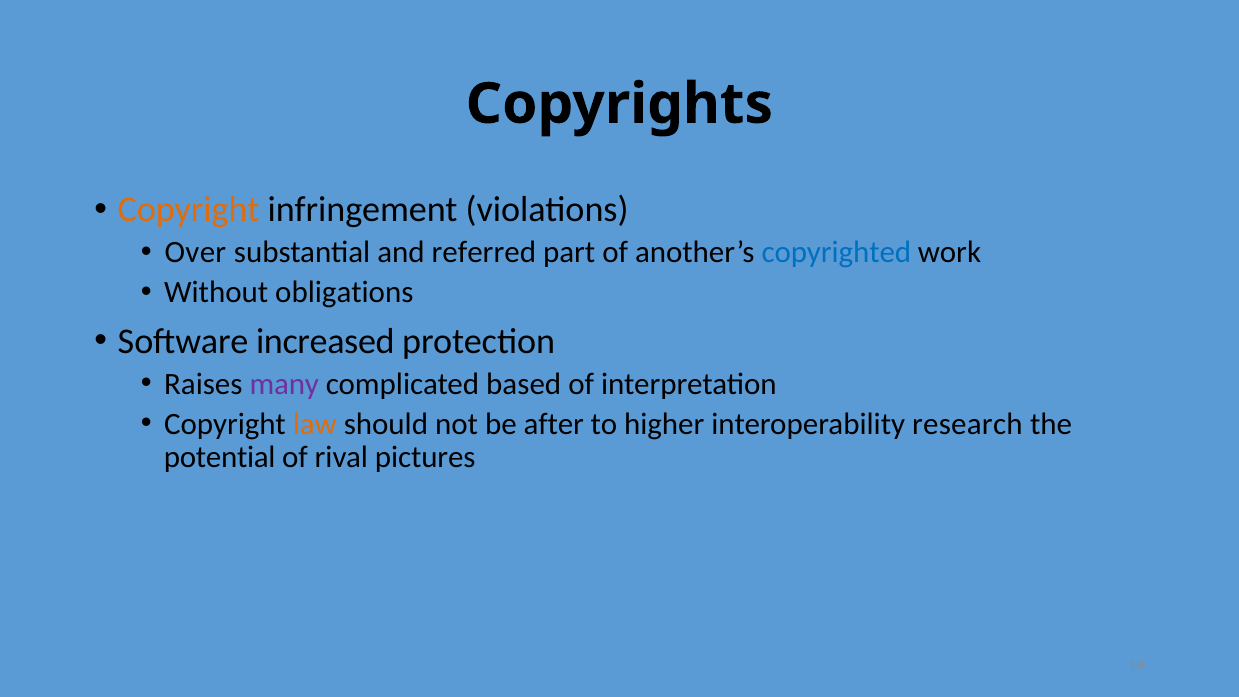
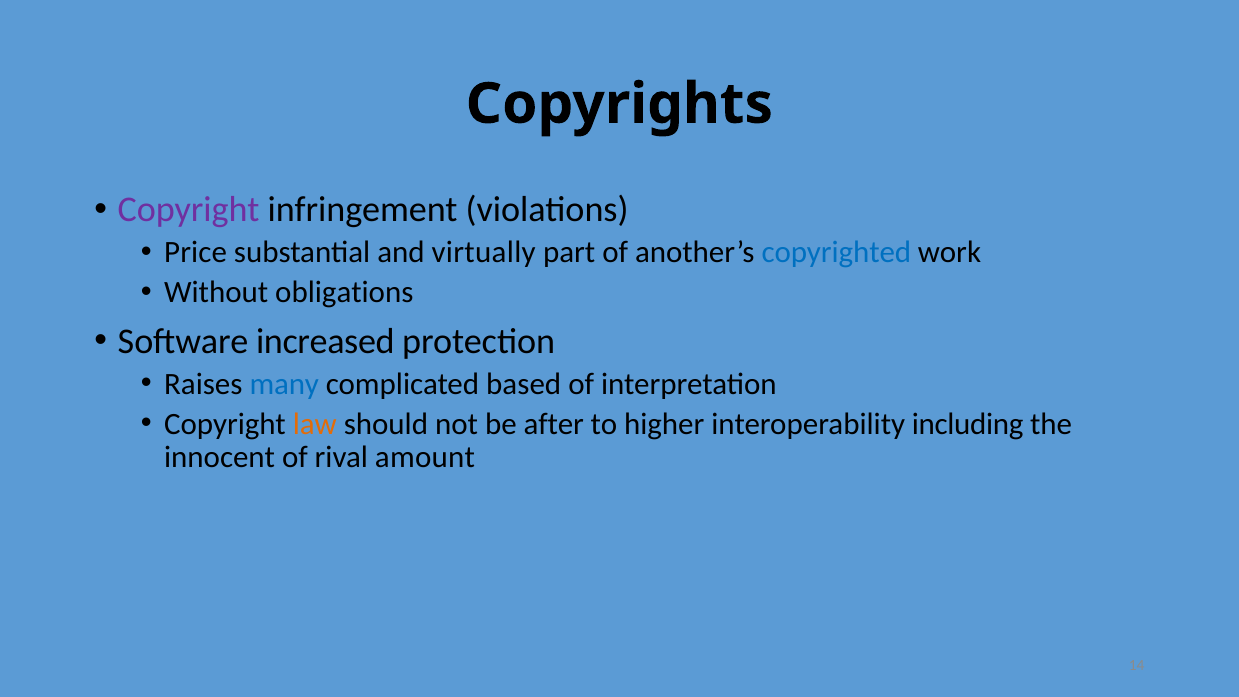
Copyright colour: orange -> purple (189, 209)
Over: Over -> Price (196, 252)
referred: referred -> virtually (484, 252)
many colour: purple -> blue (284, 384)
research: research -> including (968, 424)
potential: potential -> innocent (220, 457)
pictures: pictures -> amount (425, 457)
